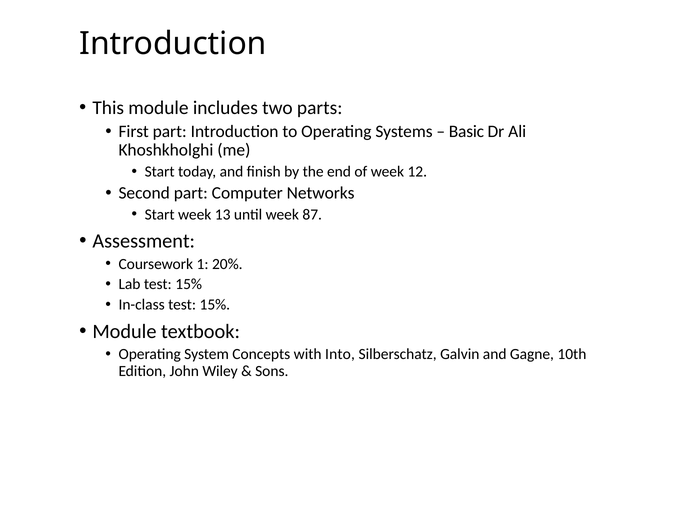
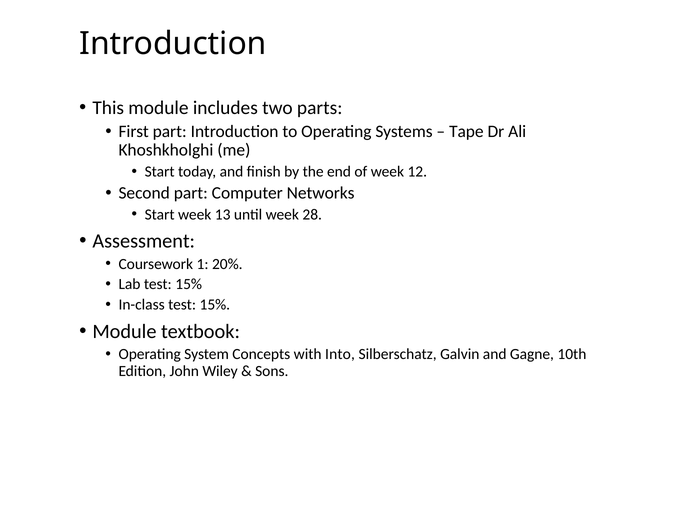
Basic: Basic -> Tape (466, 131)
87: 87 -> 28 (312, 214)
